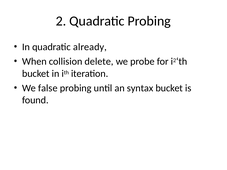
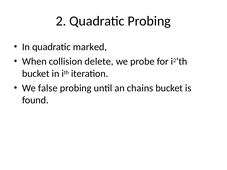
already: already -> marked (90, 47)
syntax: syntax -> chains (140, 88)
